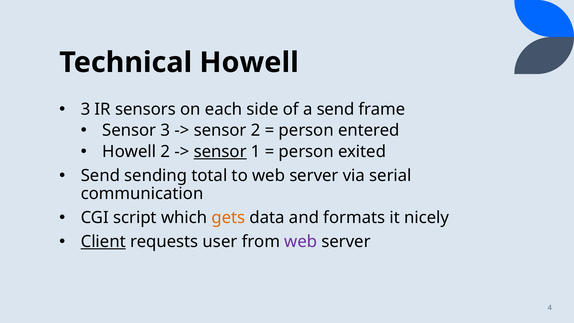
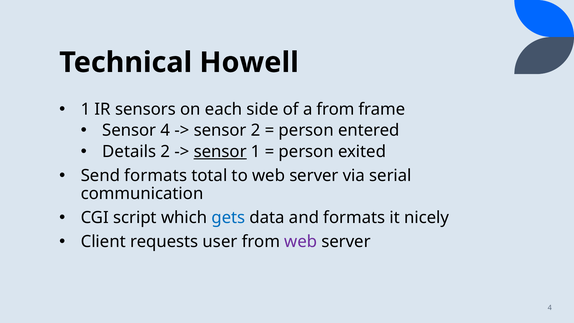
3: 3 -> 1 (86, 109)
a send: send -> from (336, 109)
Sensor 3: 3 -> 4 (165, 130)
Howell: Howell -> Details (129, 151)
Send sending: sending -> formats (156, 175)
gets colour: orange -> blue (228, 218)
Client underline: present -> none (103, 242)
